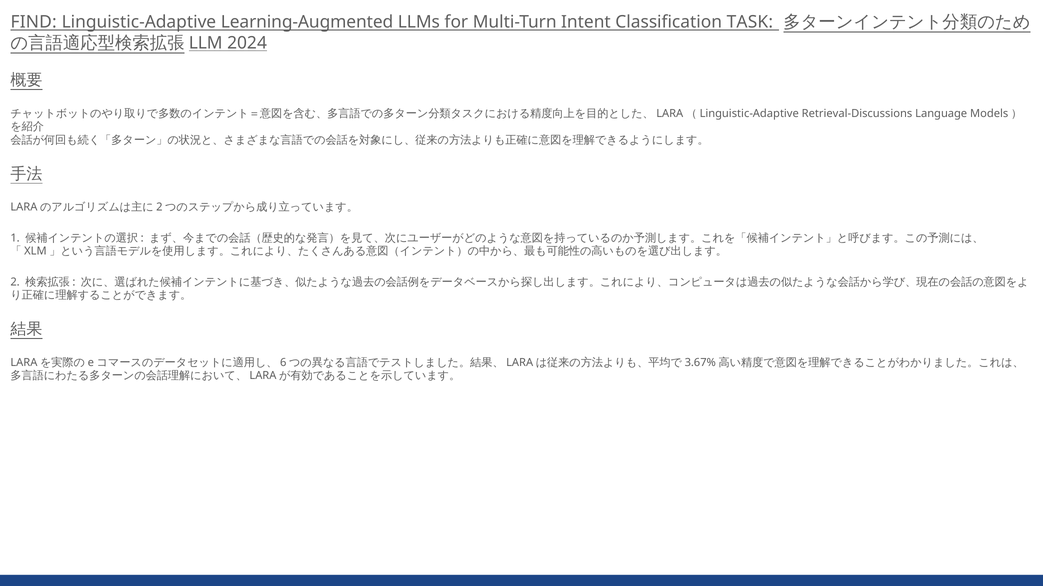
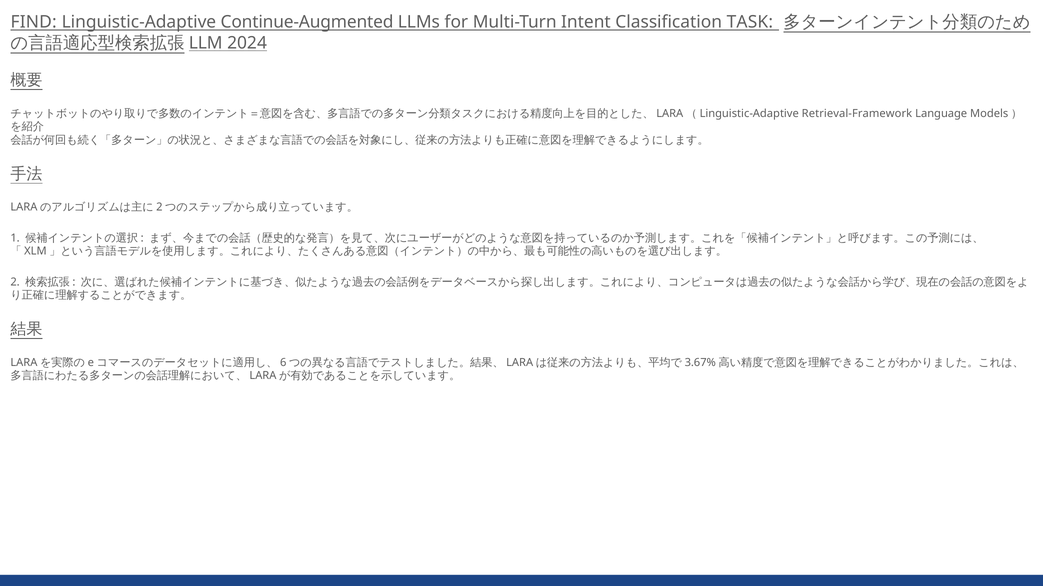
Learning-Augmented: Learning-Augmented -> Continue-Augmented (307, 22)
Retrieval-Discussions: Retrieval-Discussions -> Retrieval-Framework (857, 114)
